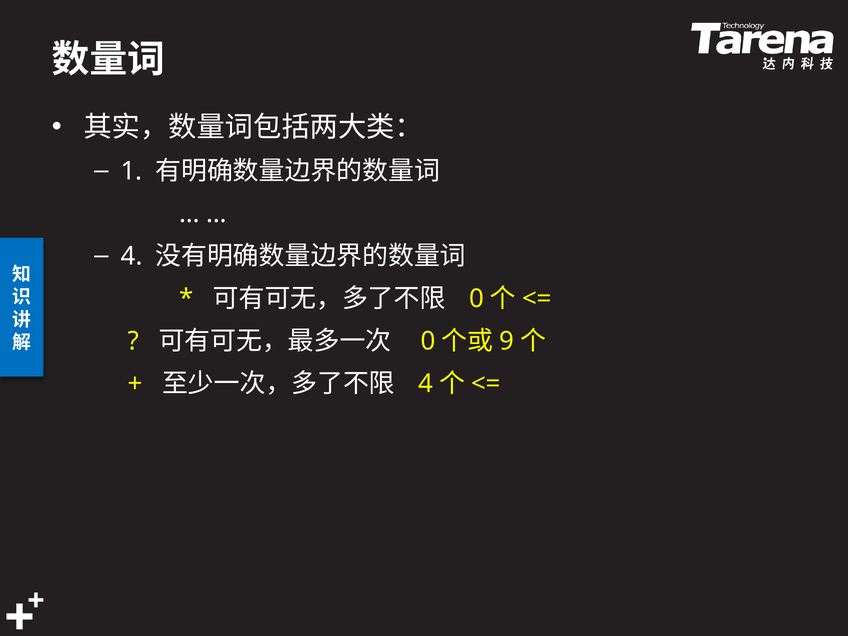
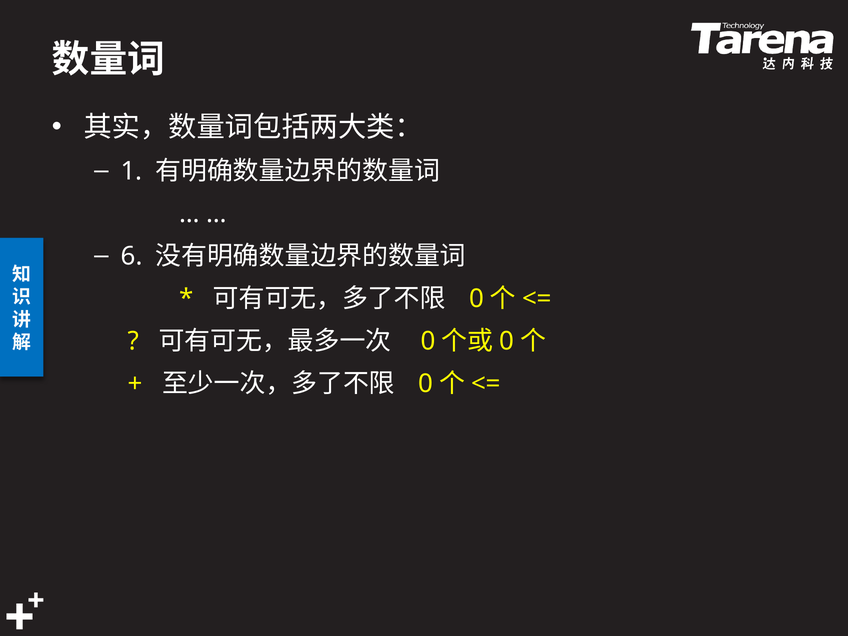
4: 4 -> 6 (132, 256)
9: 9 -> 0 (507, 341)
4: 4 -> 0 (426, 384)
